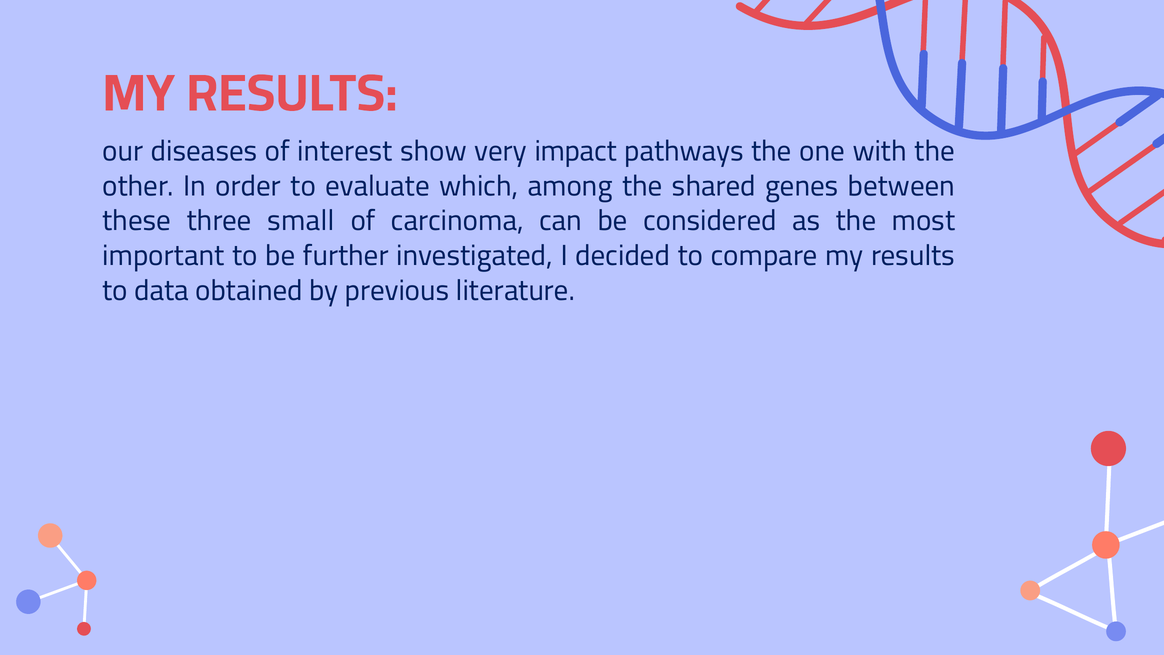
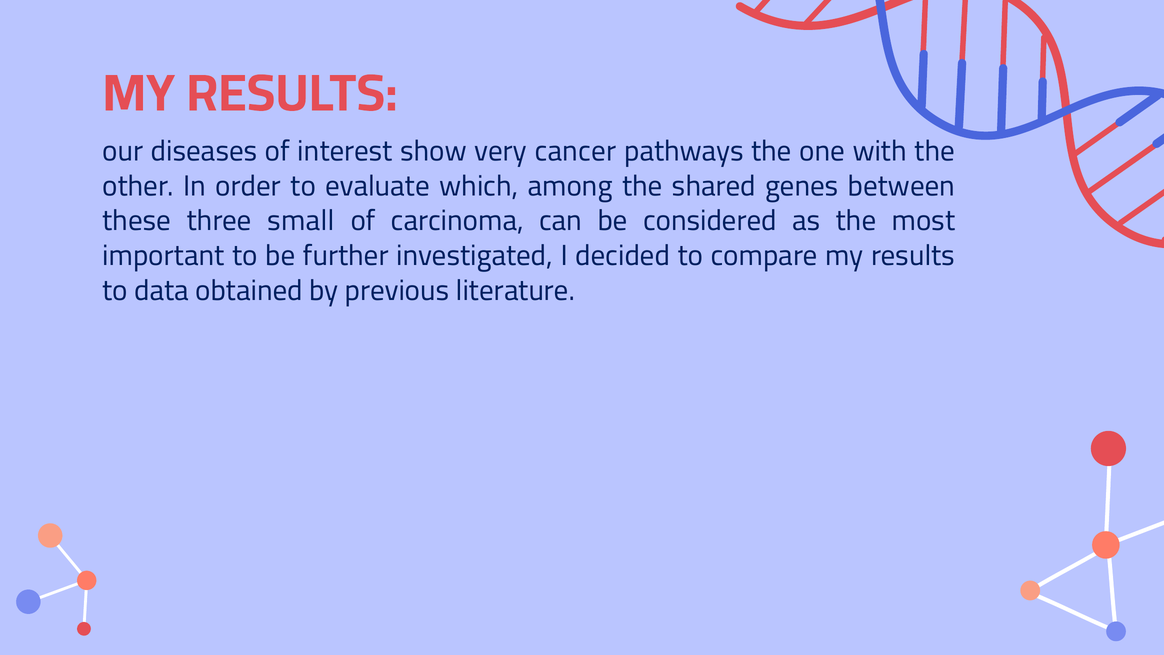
impact: impact -> cancer (576, 151)
